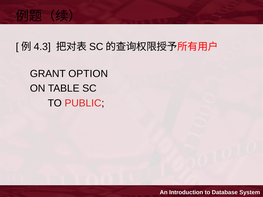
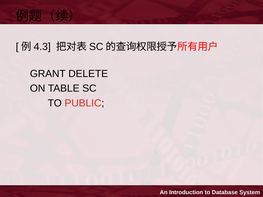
OPTION: OPTION -> DELETE (88, 74)
